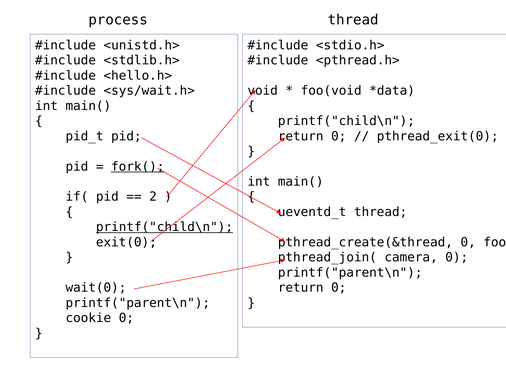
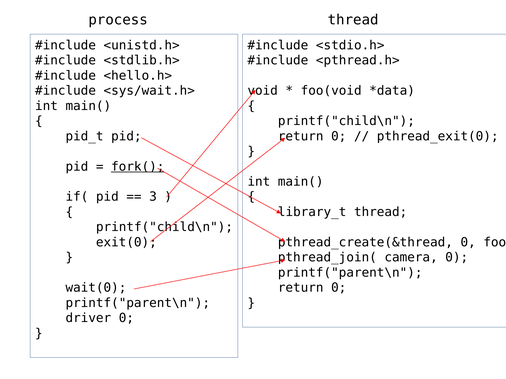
2: 2 -> 3 (153, 197)
ueventd_t: ueventd_t -> library_t (312, 212)
printf("child\n underline: present -> none (164, 227)
cookie: cookie -> driver (88, 319)
